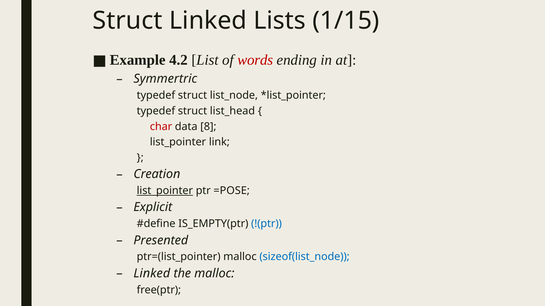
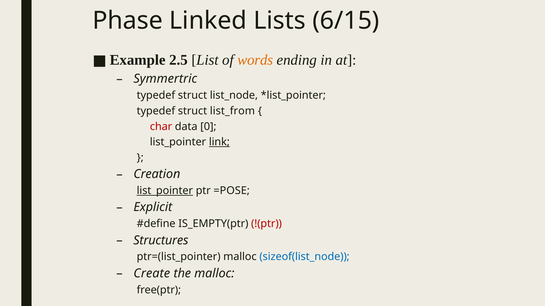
Struct: Struct -> Phase (128, 21)
1/15: 1/15 -> 6/15 (346, 21)
4.2: 4.2 -> 2.5 (178, 60)
words colour: red -> orange (255, 60)
list_head: list_head -> list_from (232, 111)
8: 8 -> 0 (208, 127)
link underline: none -> present (219, 142)
!(ptr colour: blue -> red (267, 224)
Presented: Presented -> Structures (161, 241)
Linked: Linked -> Create (152, 274)
